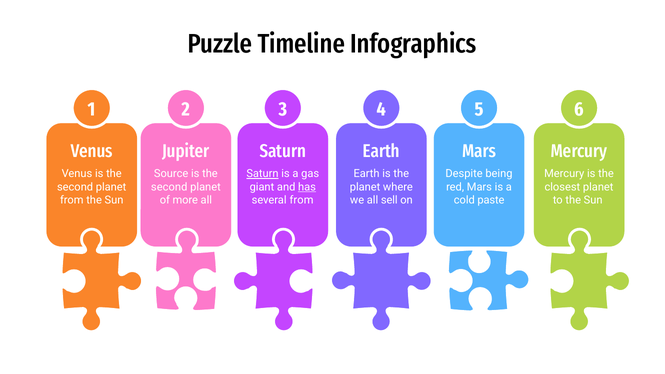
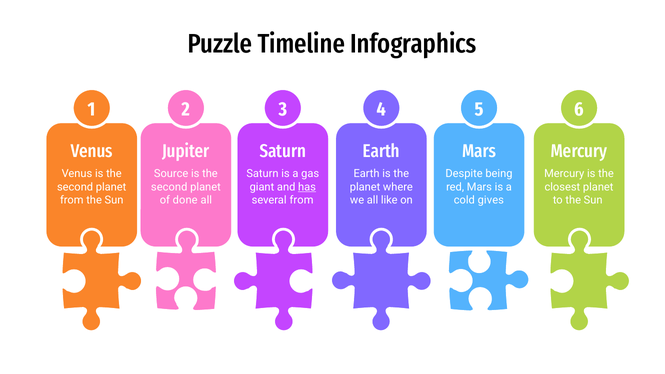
Saturn underline: present -> none (262, 174)
more: more -> done (185, 200)
sell: sell -> like (389, 200)
paste: paste -> gives (491, 200)
